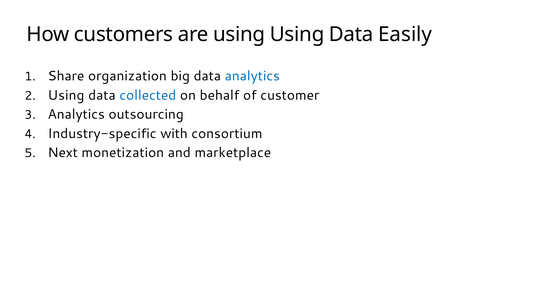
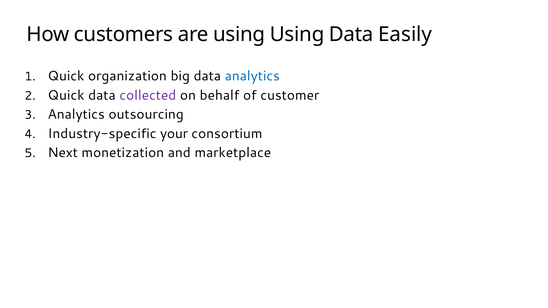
Share: Share -> Quick (66, 76)
Using: Using -> Quick (66, 95)
collected colour: blue -> purple (148, 95)
with: with -> your (174, 134)
